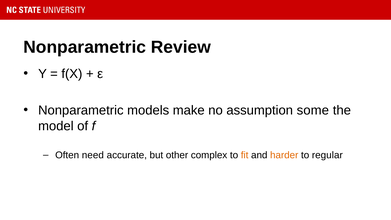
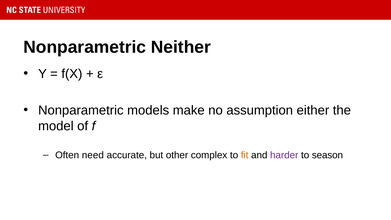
Review: Review -> Neither (181, 47)
some: some -> either (313, 110)
harder colour: orange -> purple (284, 155)
regular: regular -> season (327, 155)
